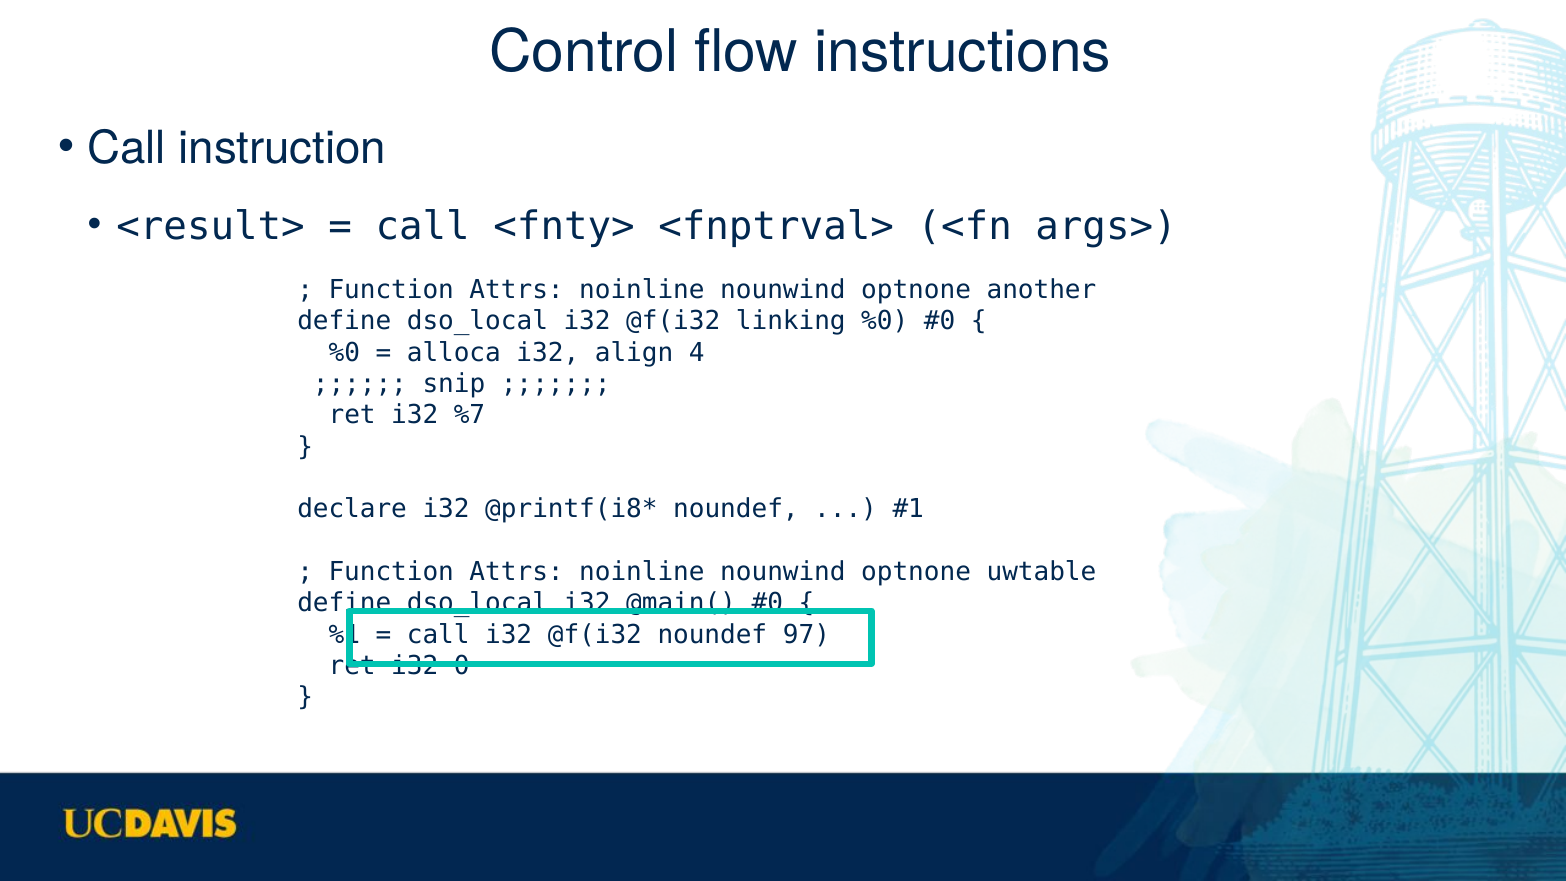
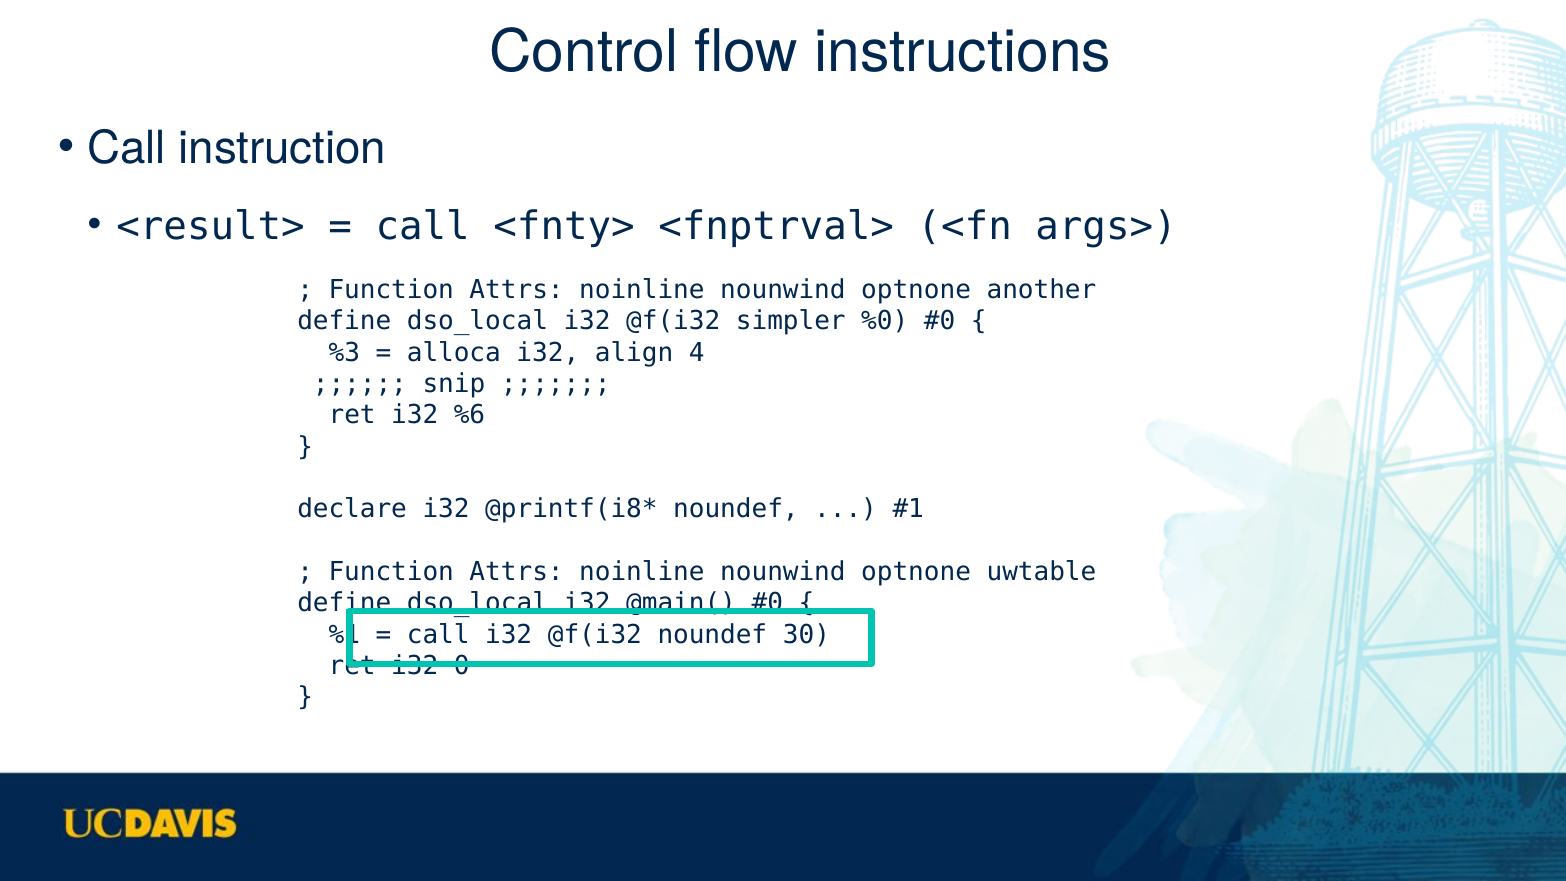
linking: linking -> simpler (791, 321)
%0: %0 -> %3 (344, 353)
%7: %7 -> %6 (470, 415)
97: 97 -> 30 (806, 634)
